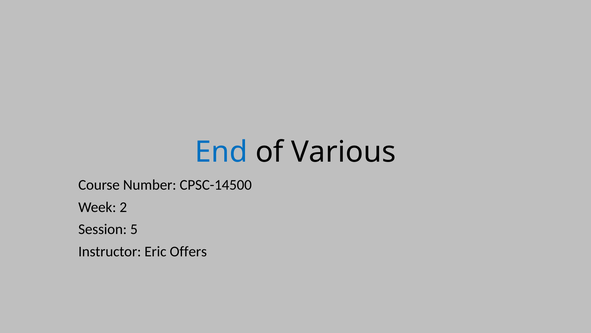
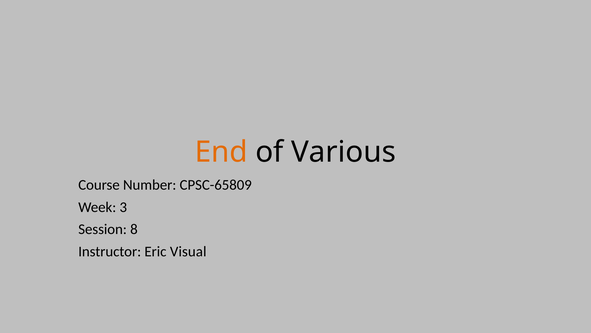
End colour: blue -> orange (221, 152)
CPSC-14500: CPSC-14500 -> CPSC-65809 (216, 185)
2: 2 -> 3 (123, 207)
5: 5 -> 8 (134, 229)
Offers: Offers -> Visual (188, 251)
